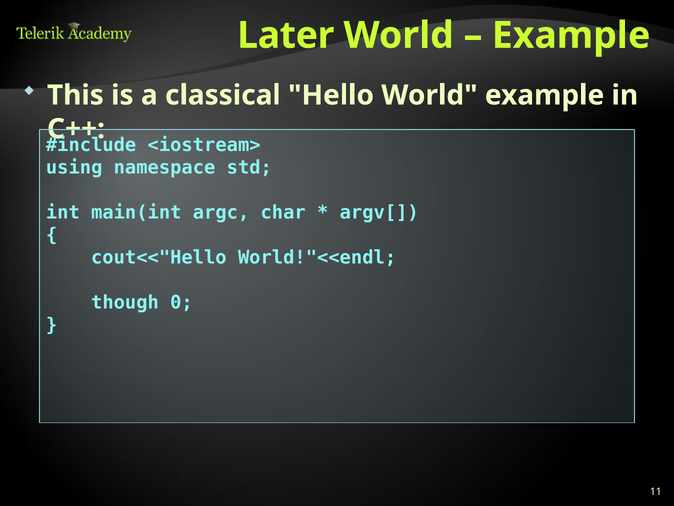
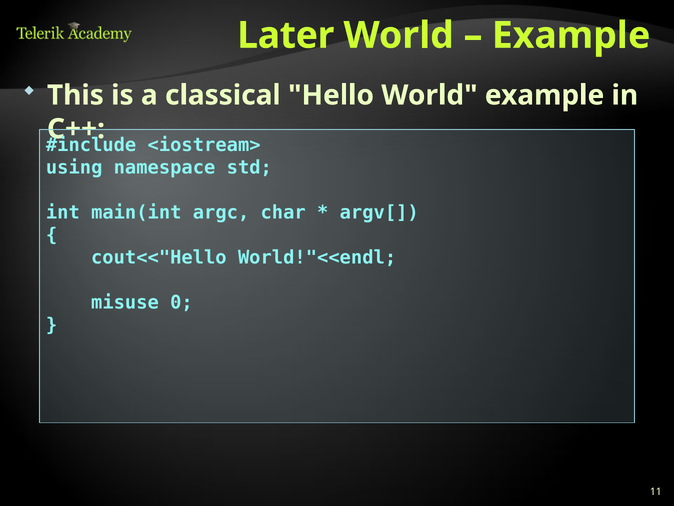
though: though -> misuse (125, 302)
